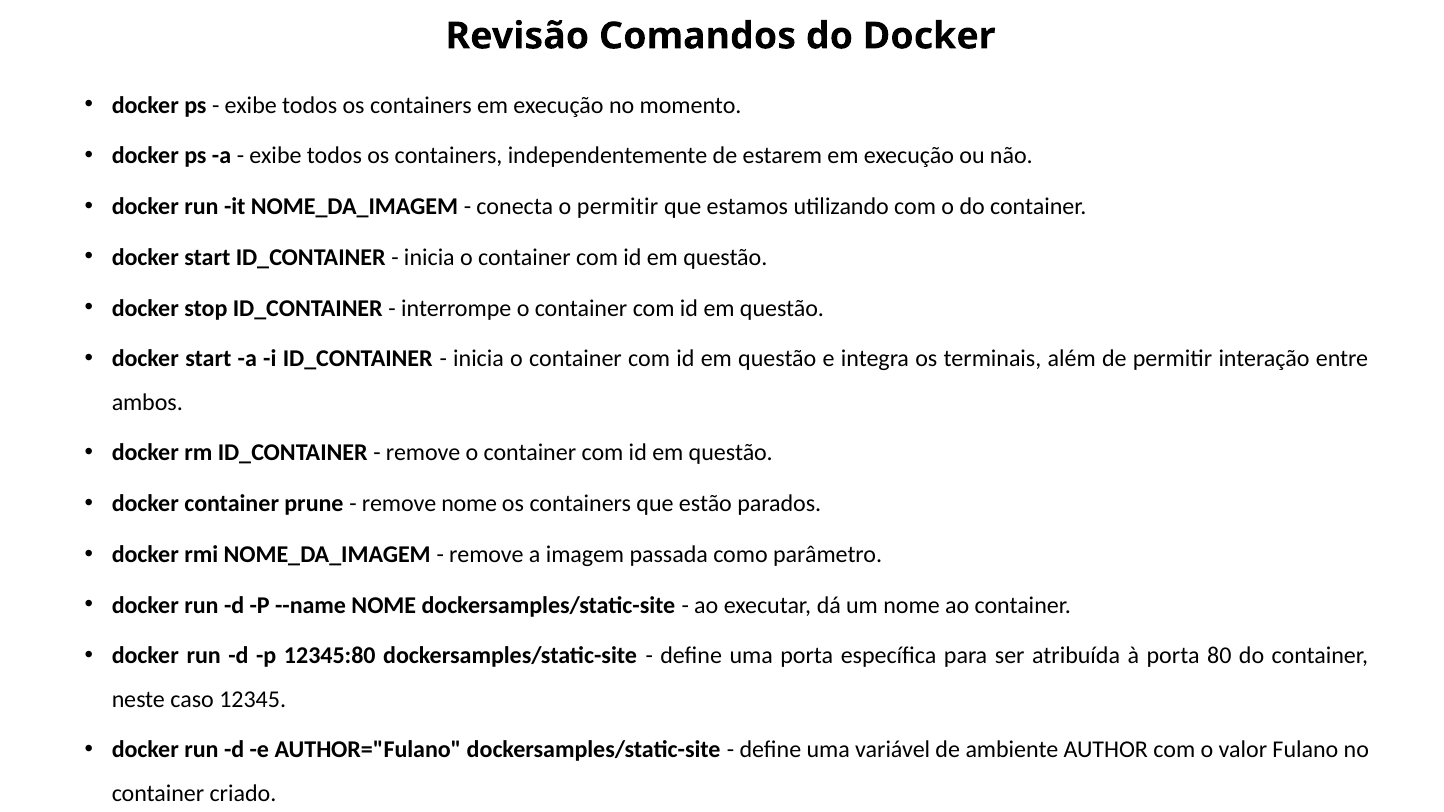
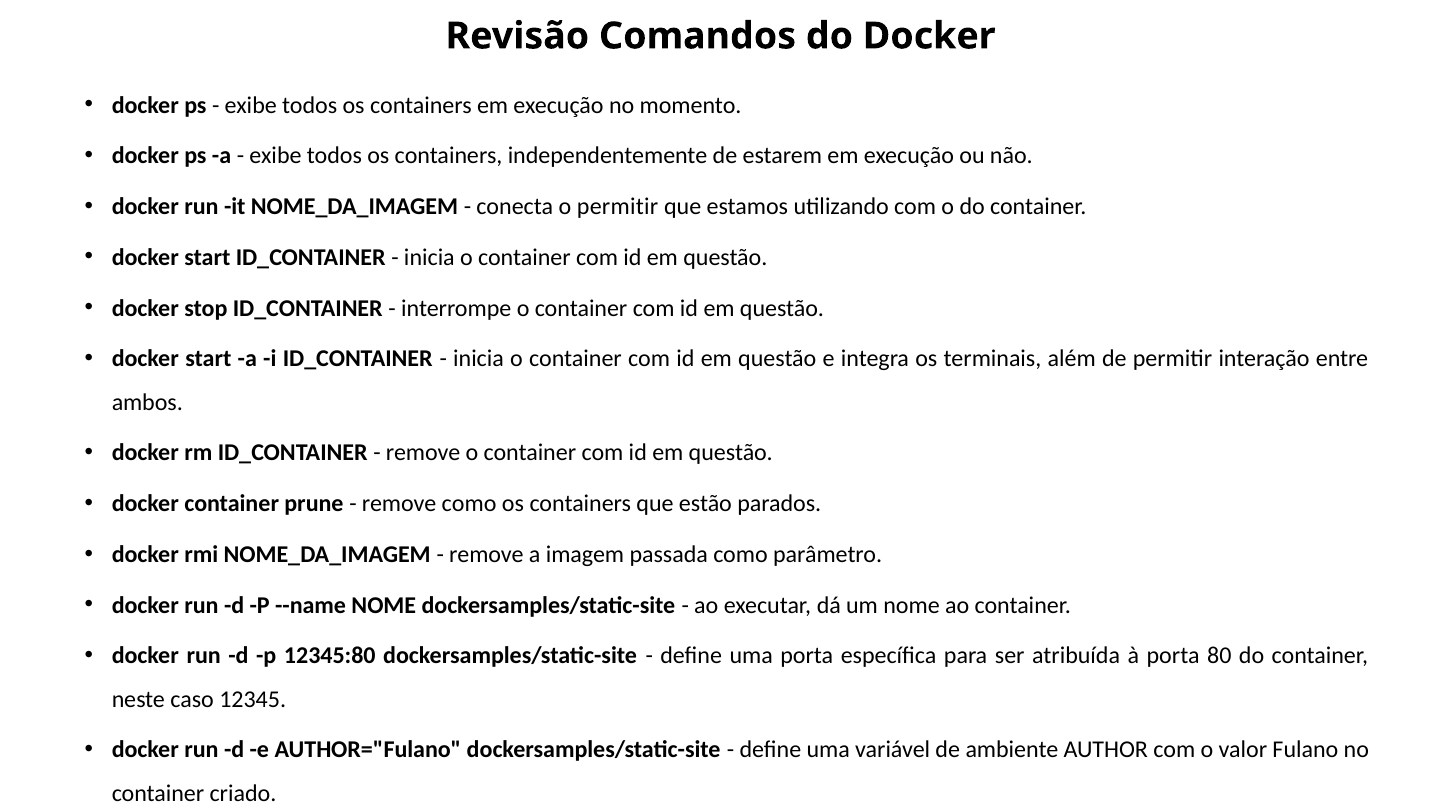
remove nome: nome -> como (469, 504)
